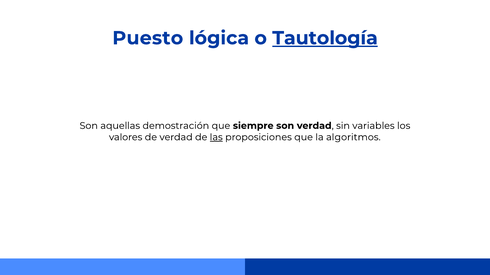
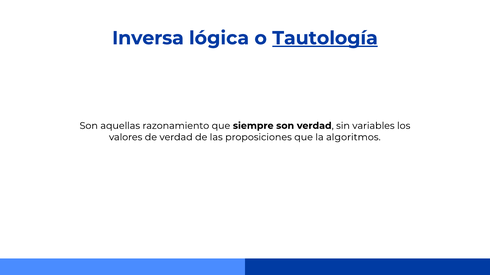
Puesto: Puesto -> Inversa (148, 38)
demostración: demostración -> razonamiento (176, 126)
las underline: present -> none (216, 137)
